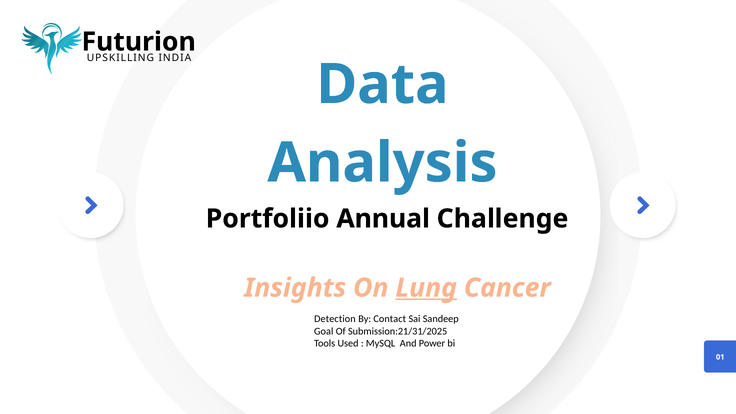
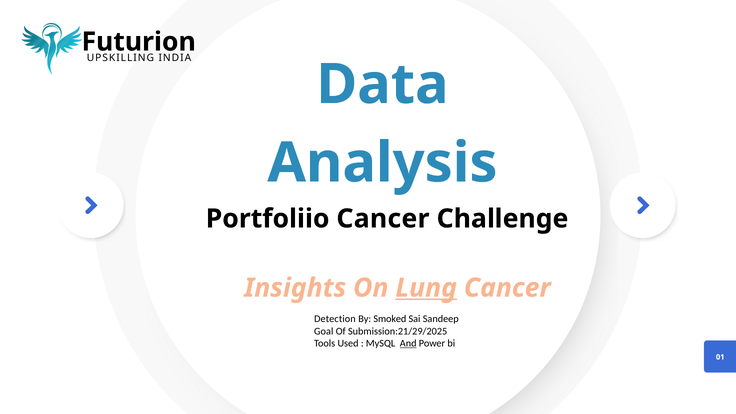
Portfoliio Annual: Annual -> Cancer (383, 219)
Contact: Contact -> Smoked (390, 319)
Submission:21/31/2025: Submission:21/31/2025 -> Submission:21/29/2025 (398, 331)
And underline: none -> present (408, 343)
